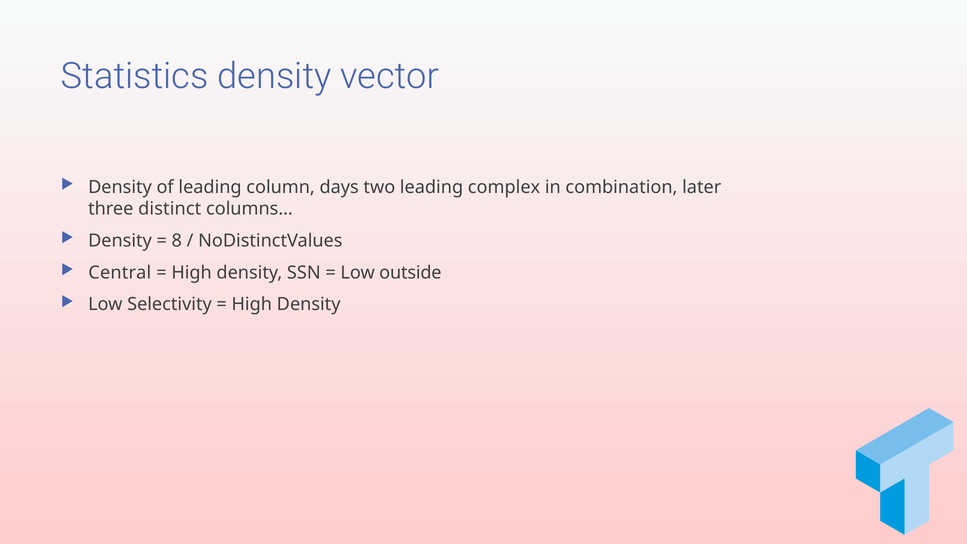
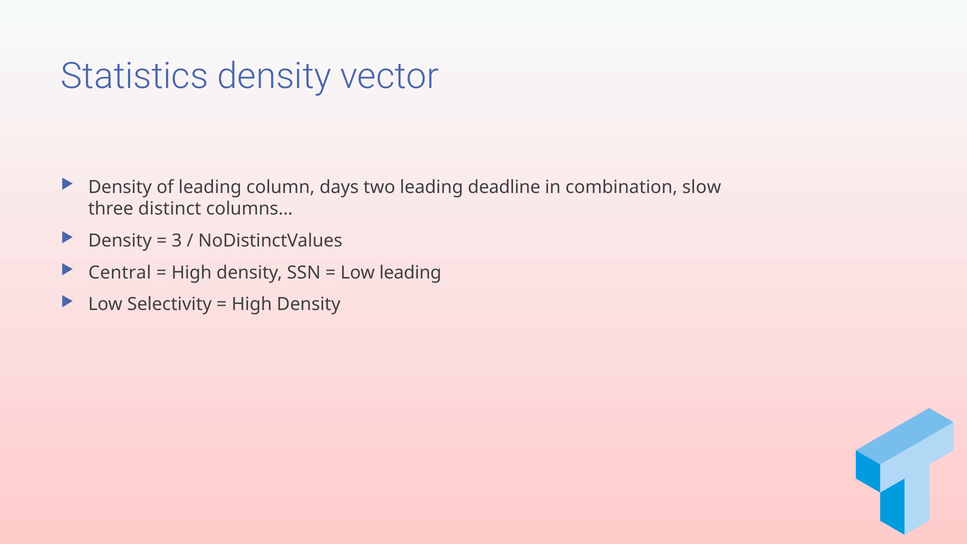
complex: complex -> deadline (504, 187)
later: later -> slow (702, 187)
8: 8 -> 3 (177, 241)
Low outside: outside -> leading (410, 273)
